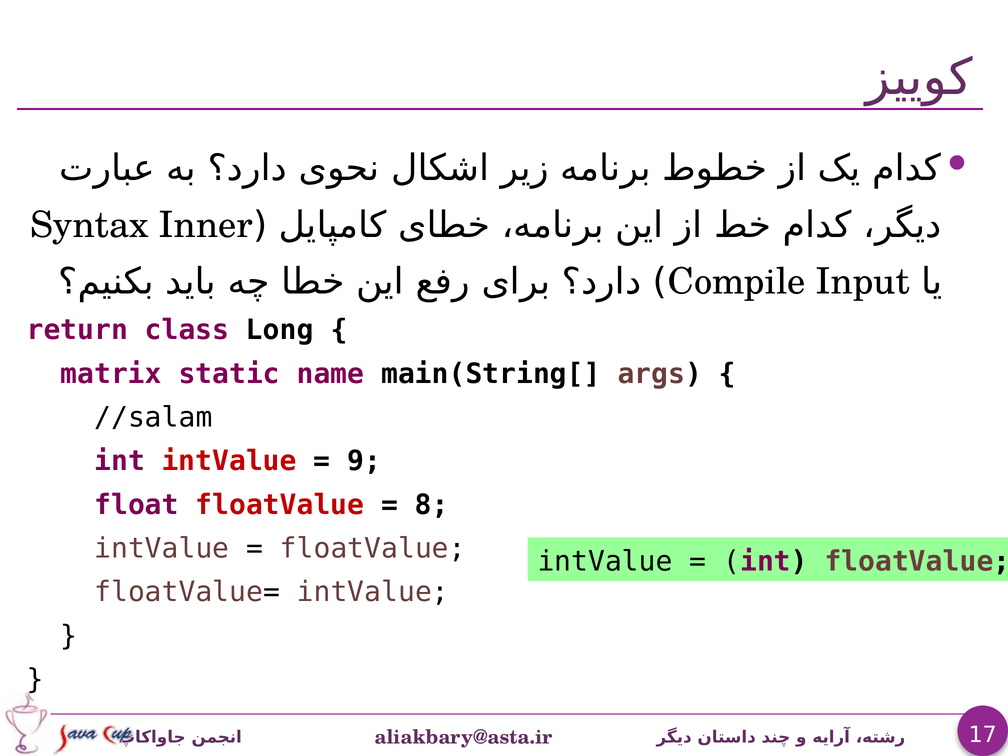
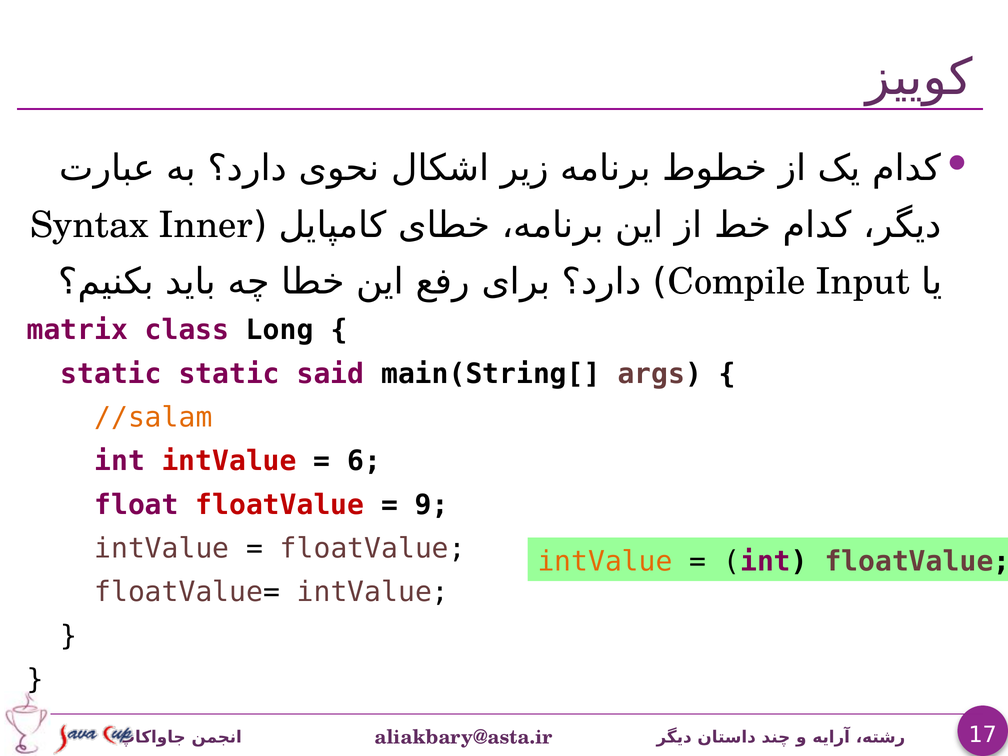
return: return -> matrix (77, 330)
matrix: matrix -> static (111, 374)
name: name -> said (330, 374)
//salam colour: black -> orange (153, 417)
9: 9 -> 6 (364, 461)
8: 8 -> 9 (432, 505)
intValue colour: black -> orange (605, 561)
